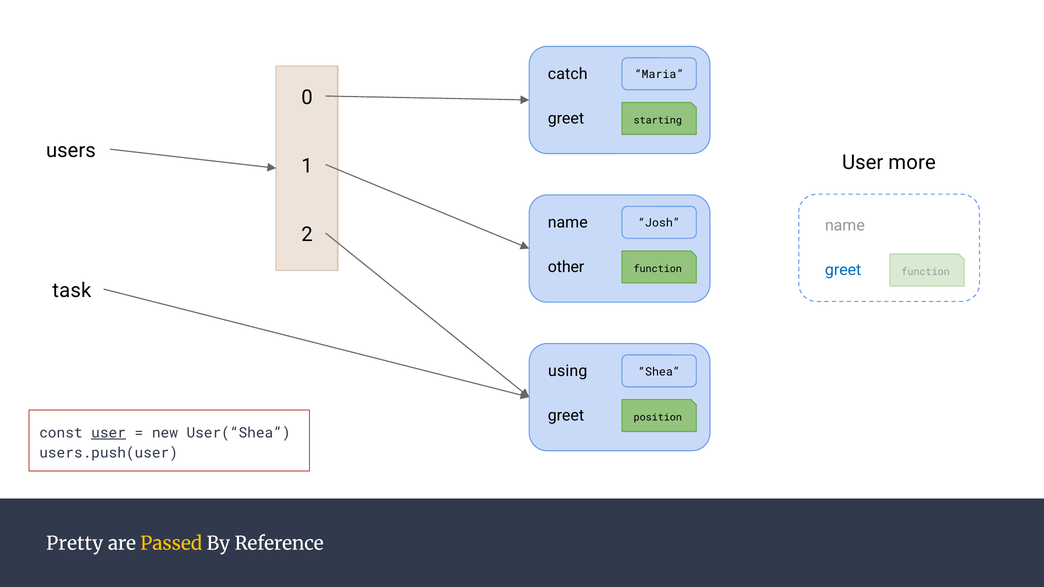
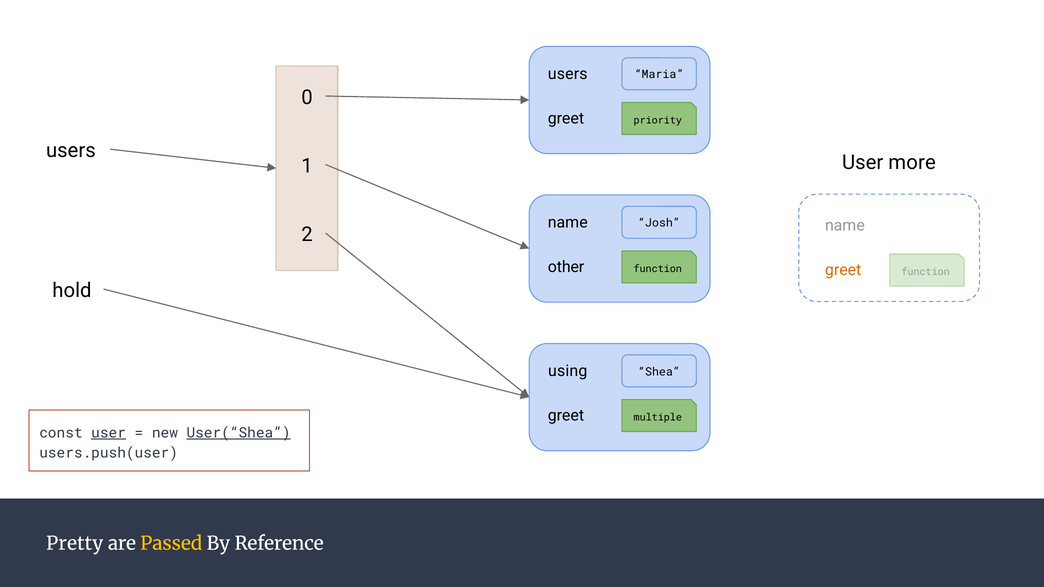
catch: catch -> users (568, 74)
starting: starting -> priority (658, 120)
greet colour: blue -> orange (843, 270)
task: task -> hold (72, 291)
position: position -> multiple (658, 418)
User(“Shea underline: none -> present (239, 433)
